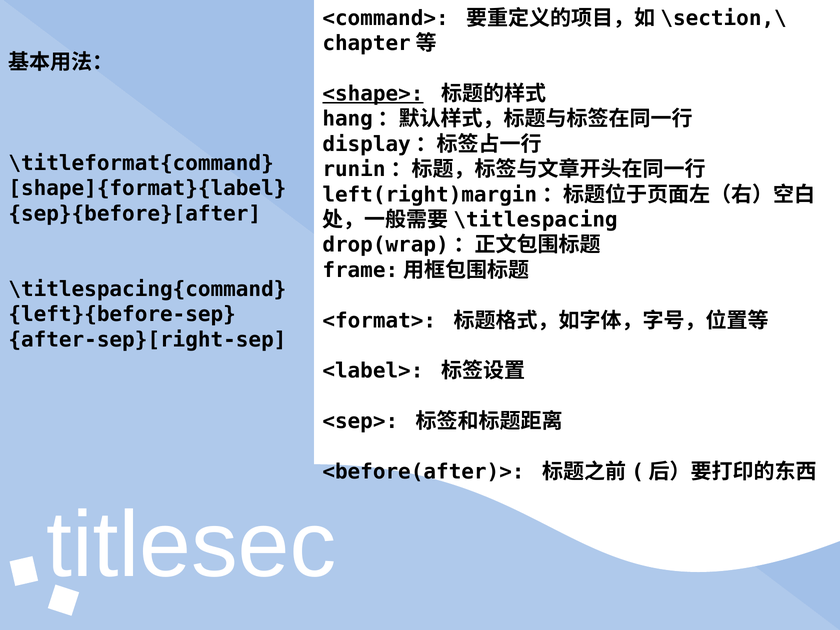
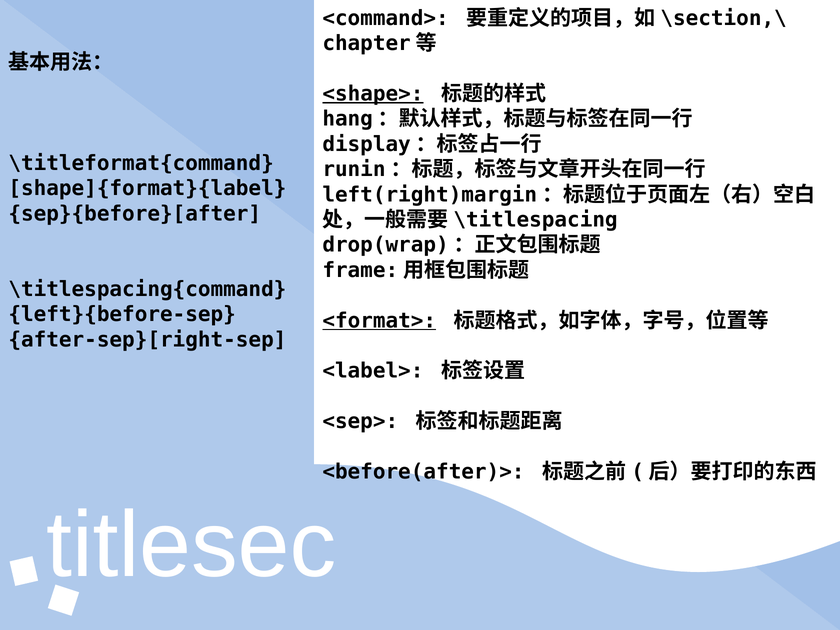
<format> underline: none -> present (379, 321)
